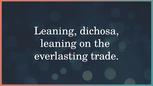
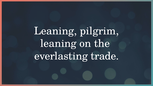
dichosa: dichosa -> pilgrim (99, 31)
